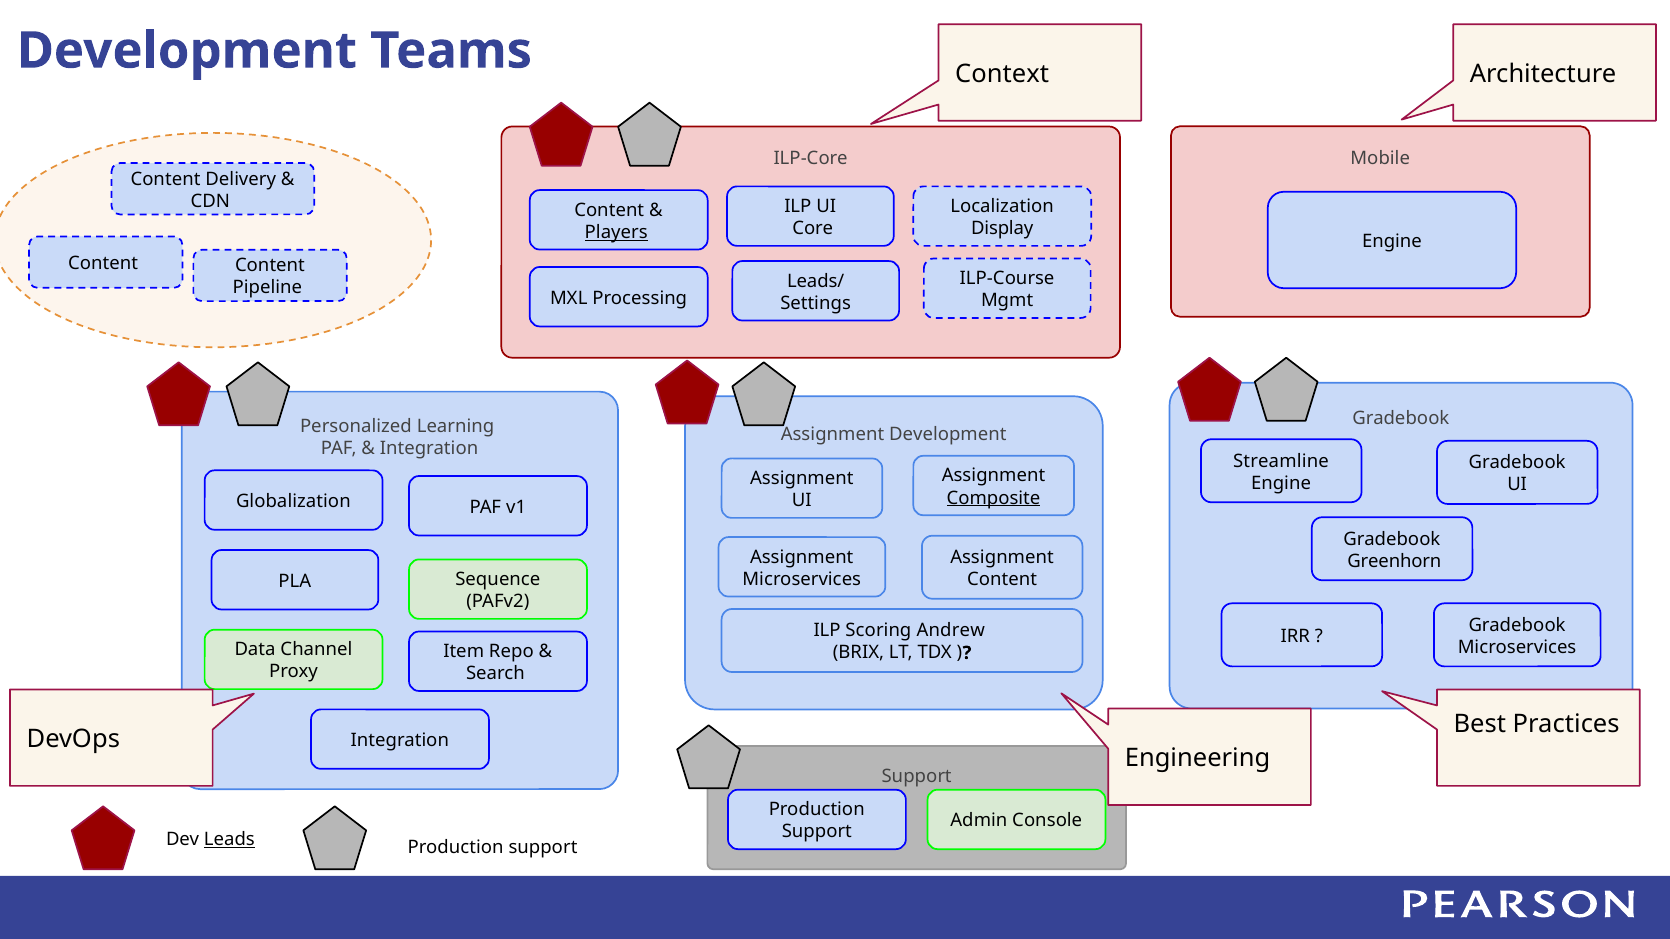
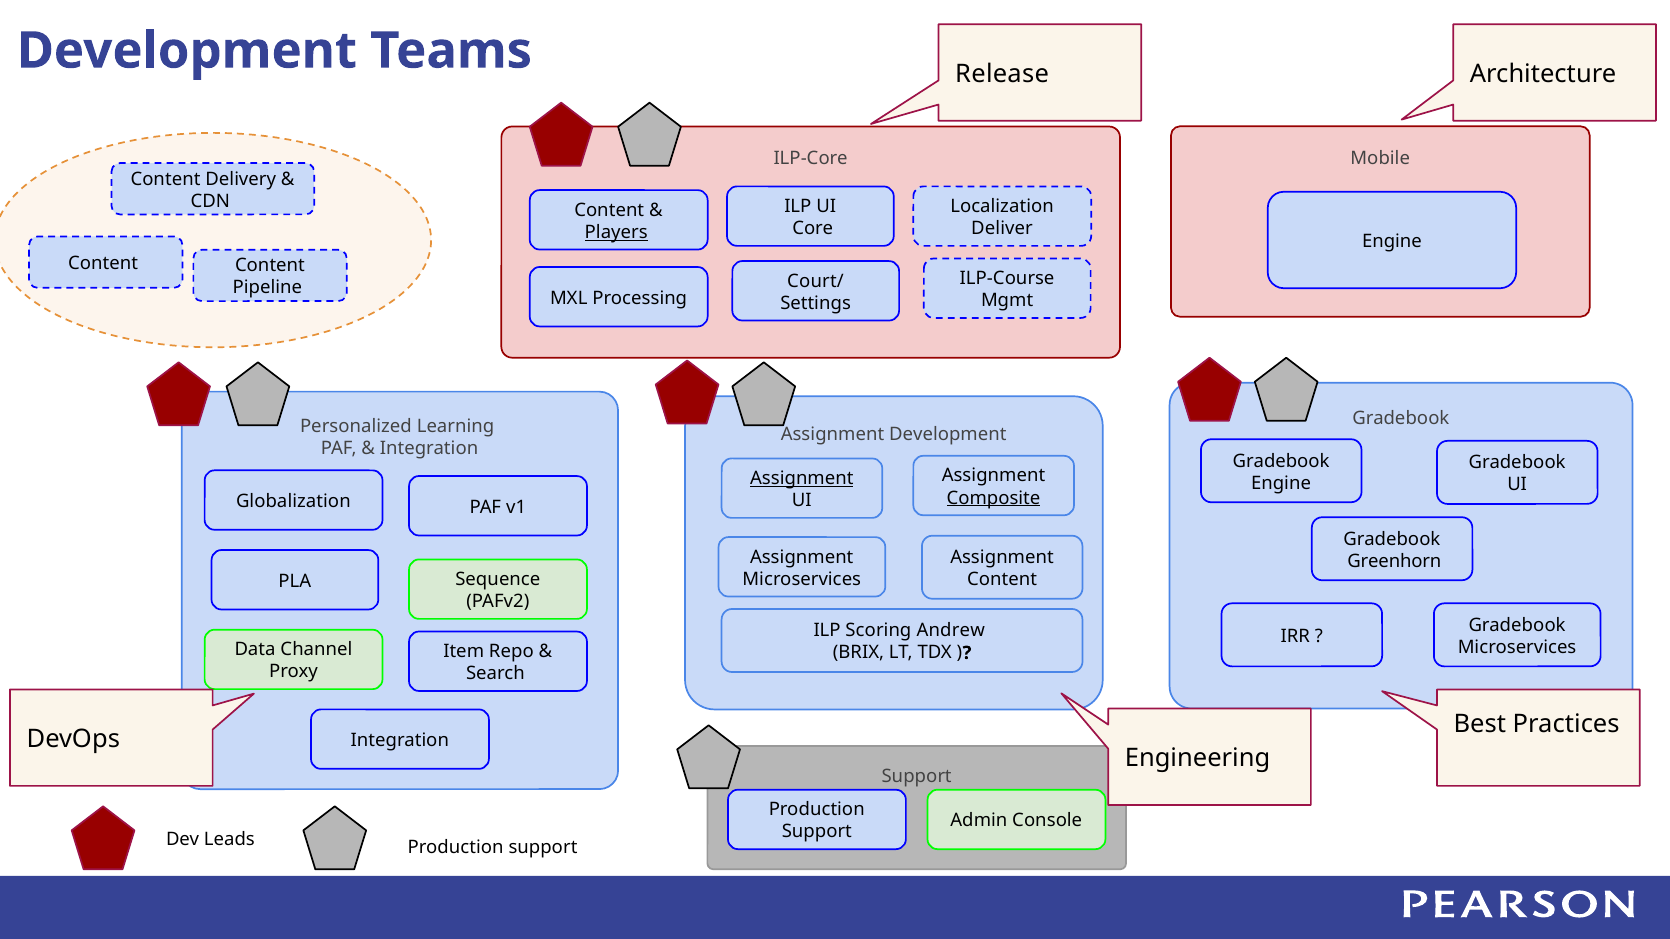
Context: Context -> Release (1002, 74)
Display: Display -> Deliver (1002, 229)
Leads/: Leads/ -> Court/ (816, 281)
Streamline: Streamline -> Gradebook (1281, 461)
Assignment underline: none -> present (802, 479)
Leads underline: present -> none (229, 839)
